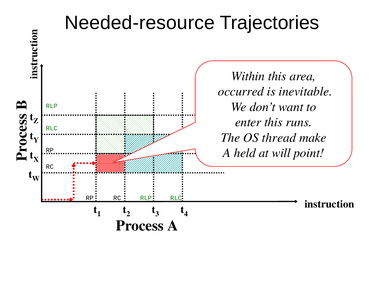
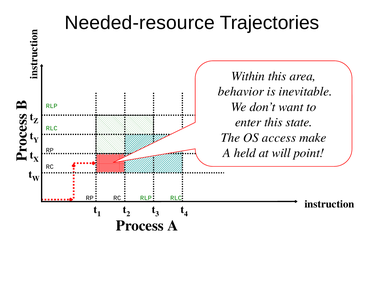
occurred: occurred -> behavior (241, 91)
runs: runs -> state (299, 122)
thread: thread -> access (279, 138)
